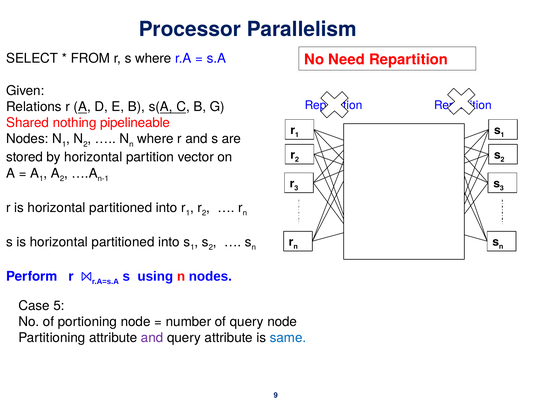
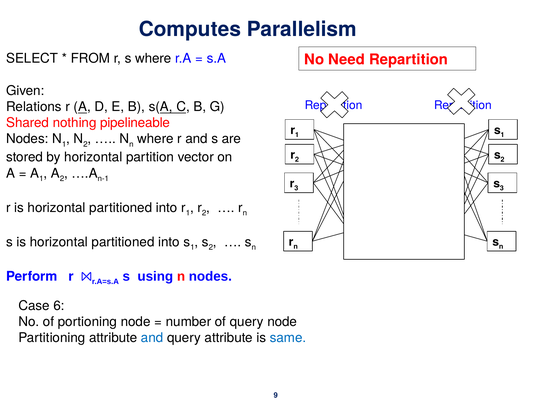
Processor: Processor -> Computes (190, 29)
5: 5 -> 6 (59, 306)
and colour: purple -> blue (152, 338)
